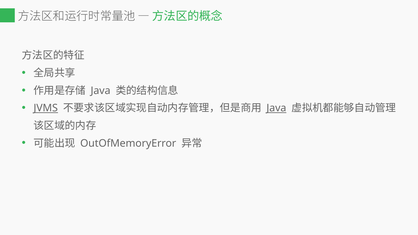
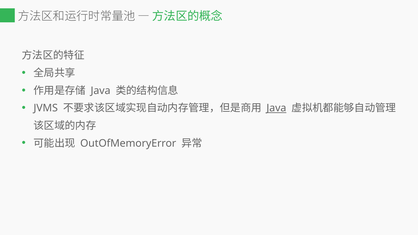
JVMS underline: present -> none (46, 108)
